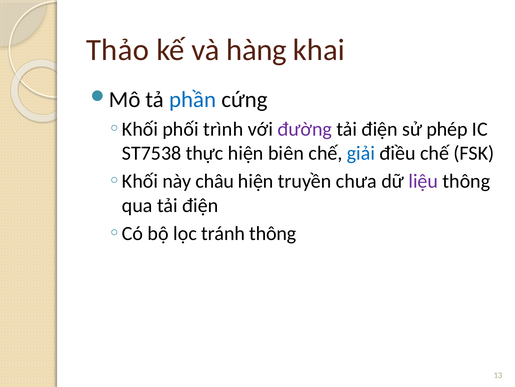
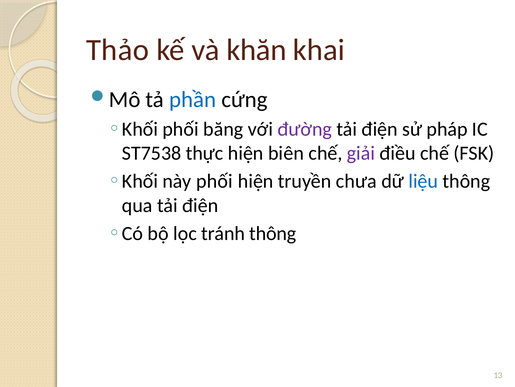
hàng: hàng -> khăn (256, 50)
trình: trình -> băng (223, 129)
phép: phép -> pháp (447, 129)
giải colour: blue -> purple (361, 153)
này châu: châu -> phối (214, 181)
liệu colour: purple -> blue (423, 181)
